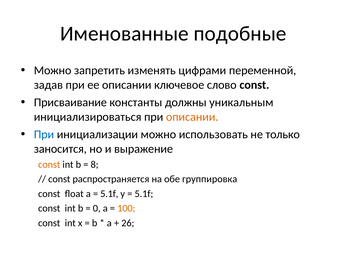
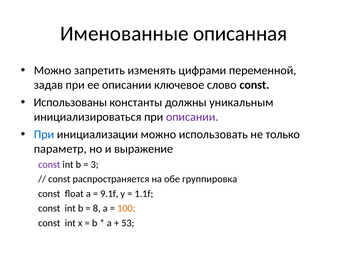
подобные: подобные -> описанная (240, 34)
Присваивание: Присваивание -> Использованы (70, 103)
описании colour: orange -> purple (192, 117)
заносится: заносится -> параметр (60, 149)
const colour: orange -> purple (49, 165)
8: 8 -> 3 (95, 165)
5.1f: 5.1f -> 9.1f (109, 194)
5.1f: 5.1f -> 1.1f (144, 194)
0: 0 -> 8 (97, 209)
26: 26 -> 53 (128, 223)
